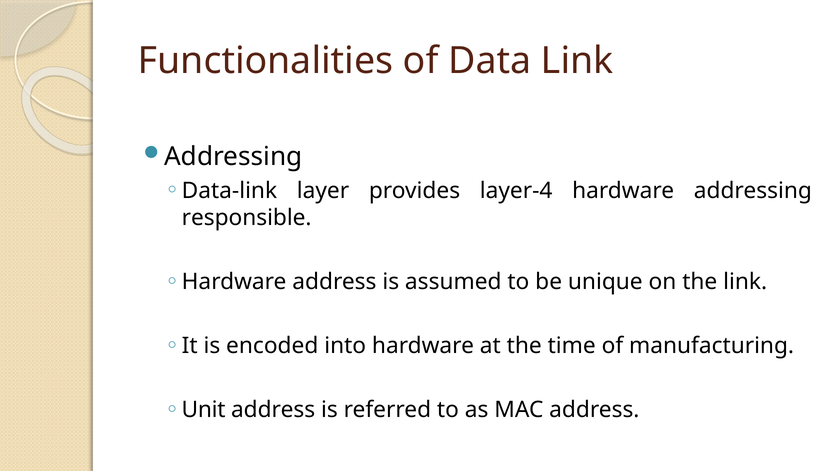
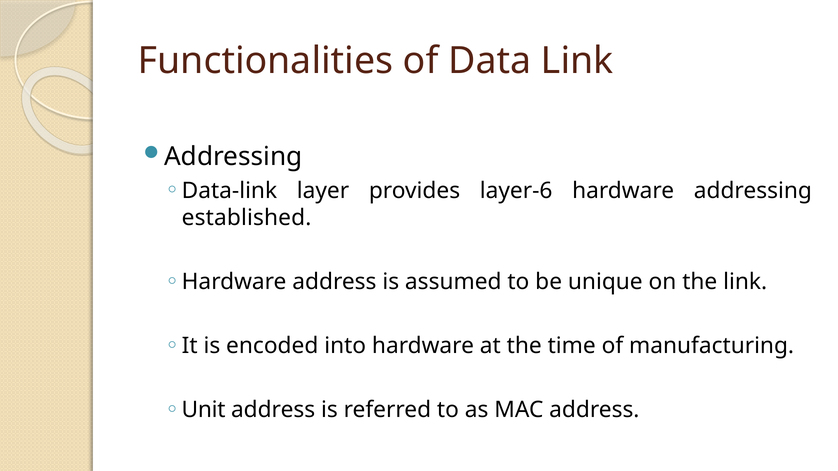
layer-4: layer-4 -> layer-6 (516, 191)
responsible: responsible -> established (247, 218)
